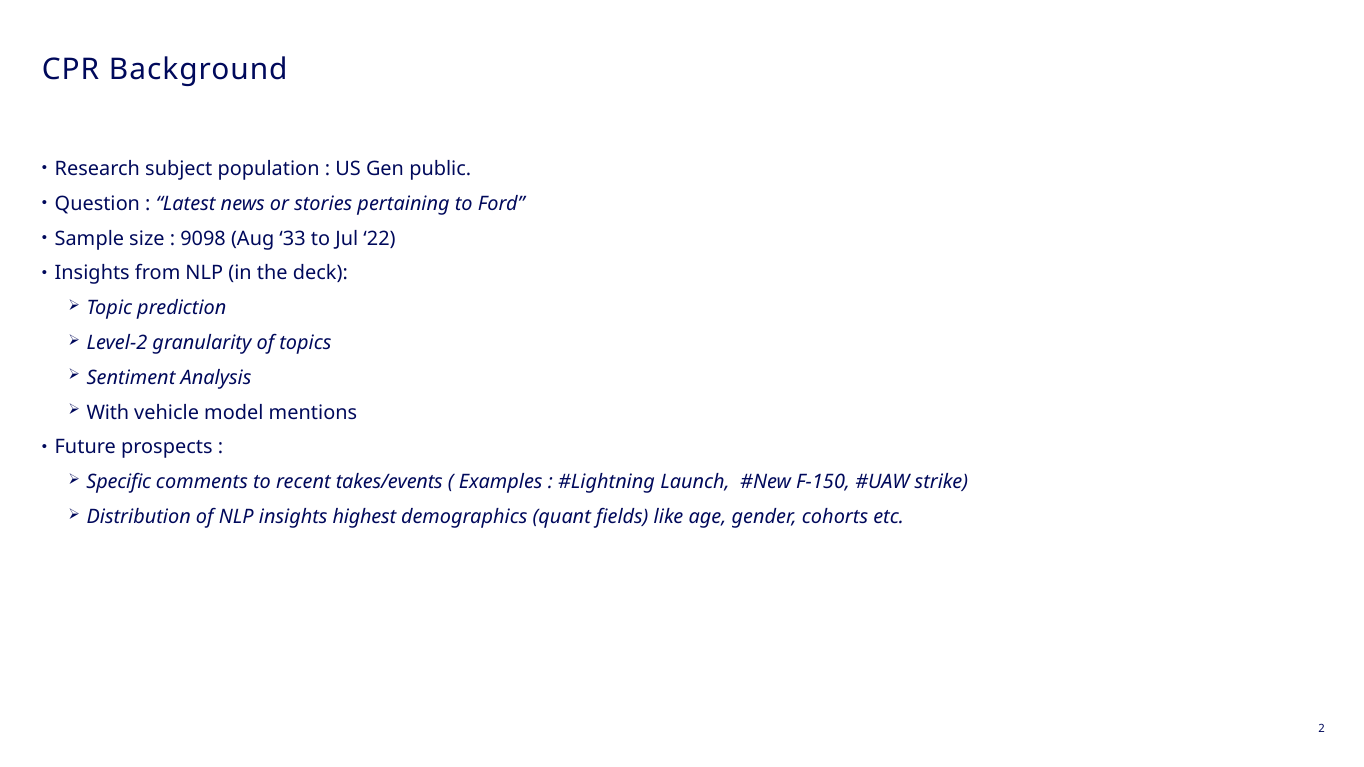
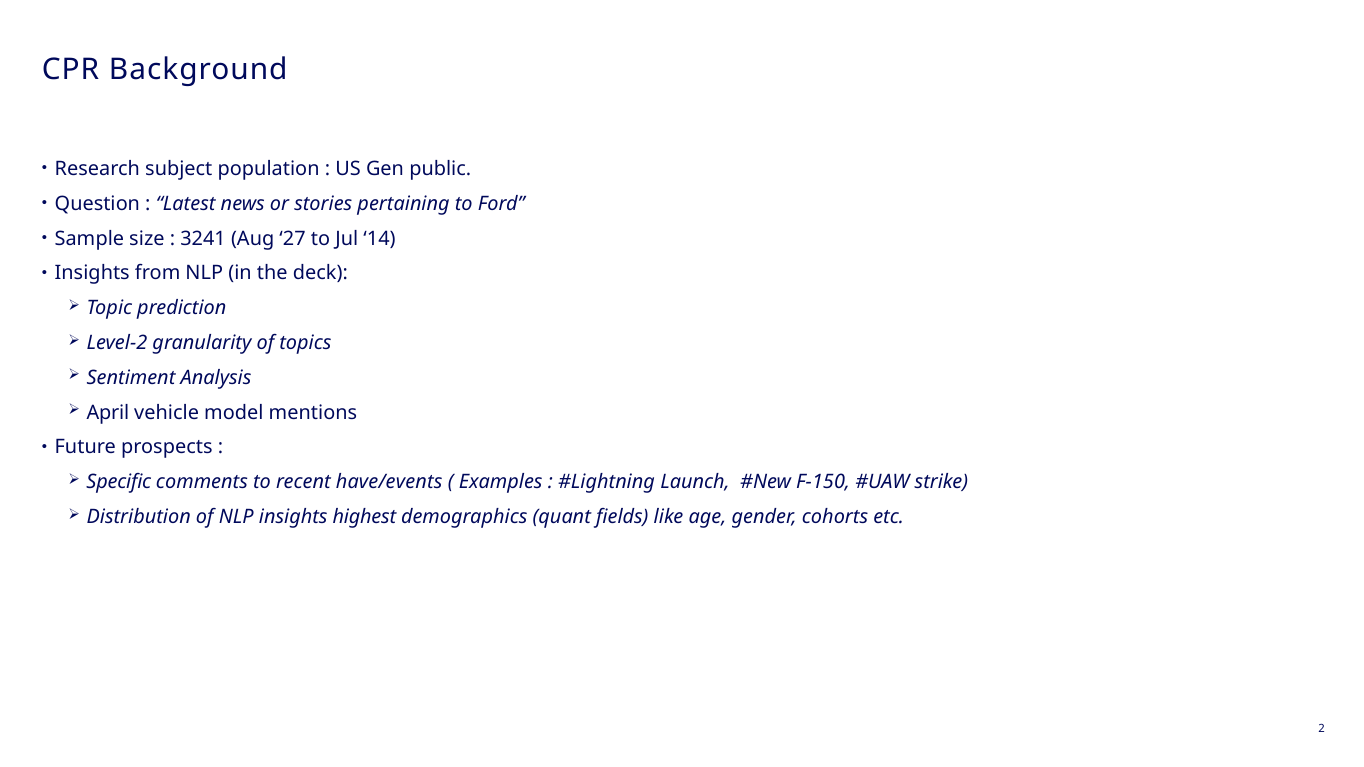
9098: 9098 -> 3241 (203, 239)
33: 33 -> 27 (293, 239)
22: 22 -> 14 (380, 239)
With: With -> April (108, 413)
takes/events: takes/events -> have/events (389, 482)
